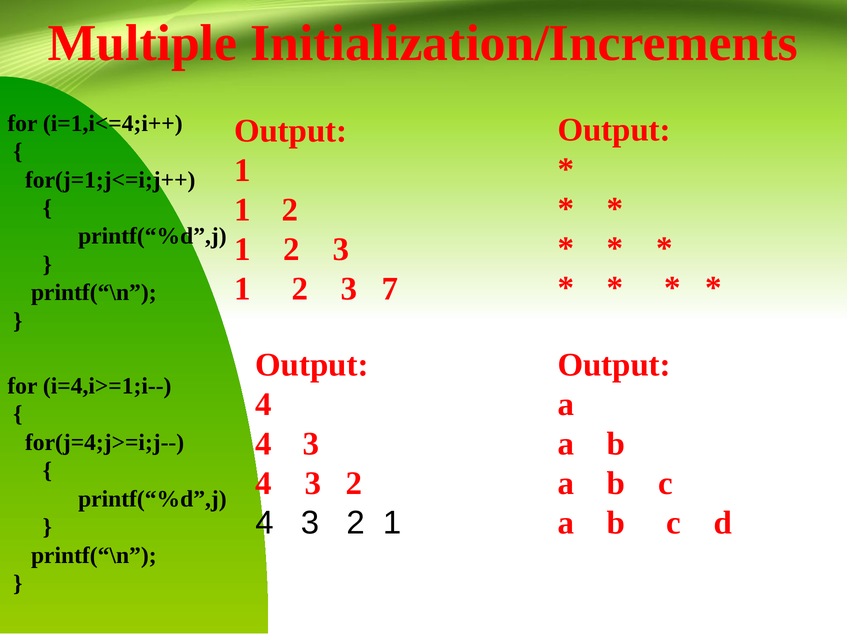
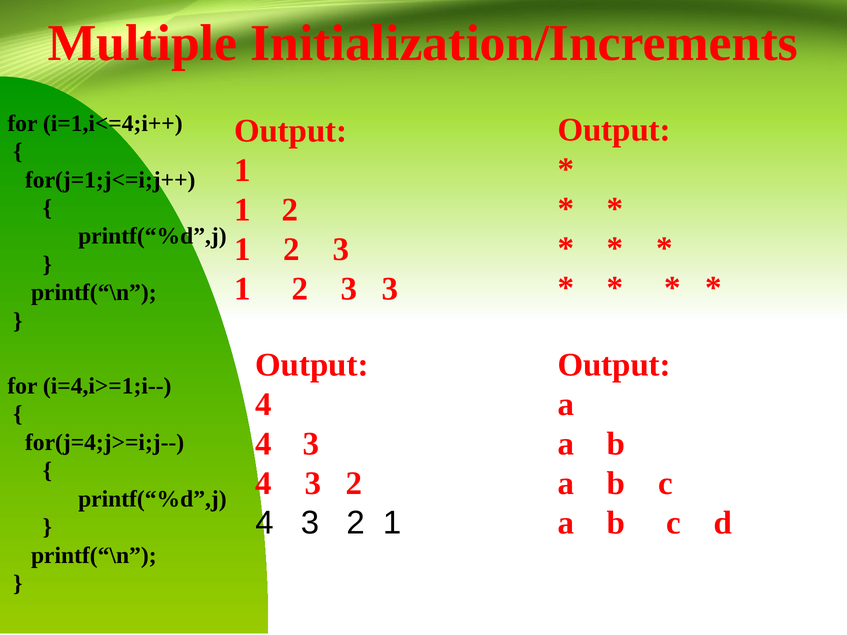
3 7: 7 -> 3 (390, 289)
